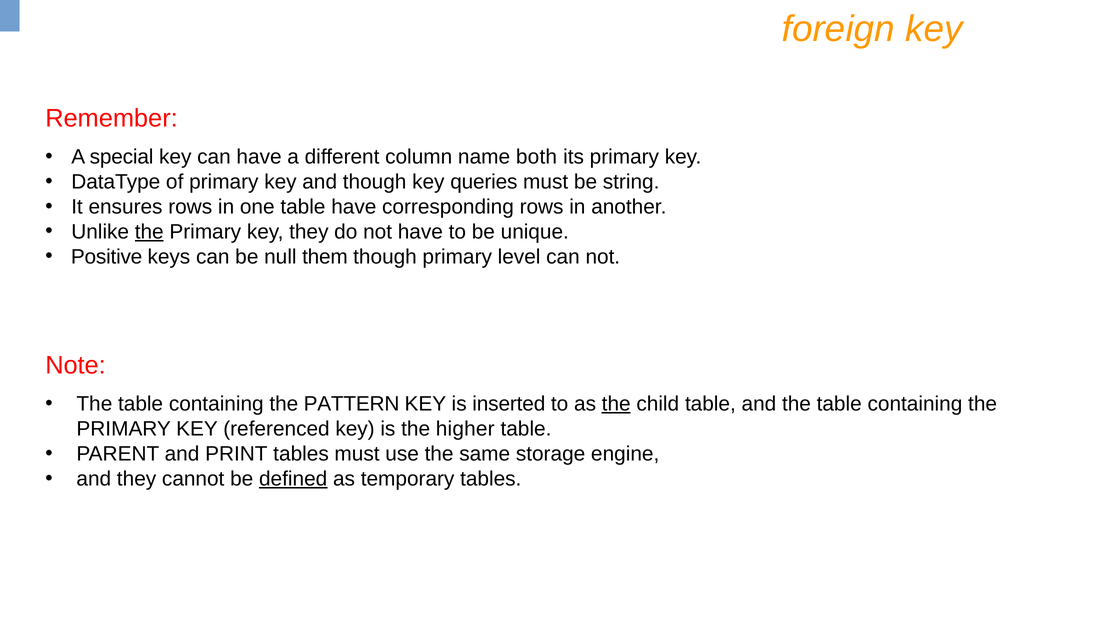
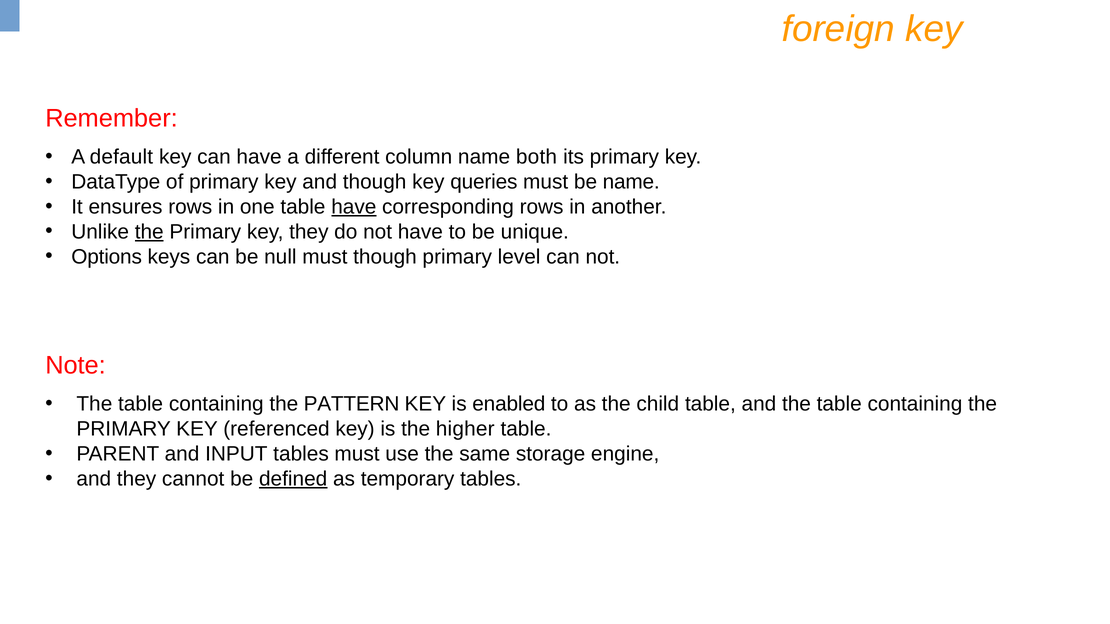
special: special -> default (121, 157)
be string: string -> name (631, 182)
have underline: none -> present (354, 207)
Positive: Positive -> Options (107, 257)
null them: them -> must (325, 257)
inserted: inserted -> enabled (509, 404)
the underline: present -> none (616, 404)
PRINT: PRINT -> INPUT (236, 454)
